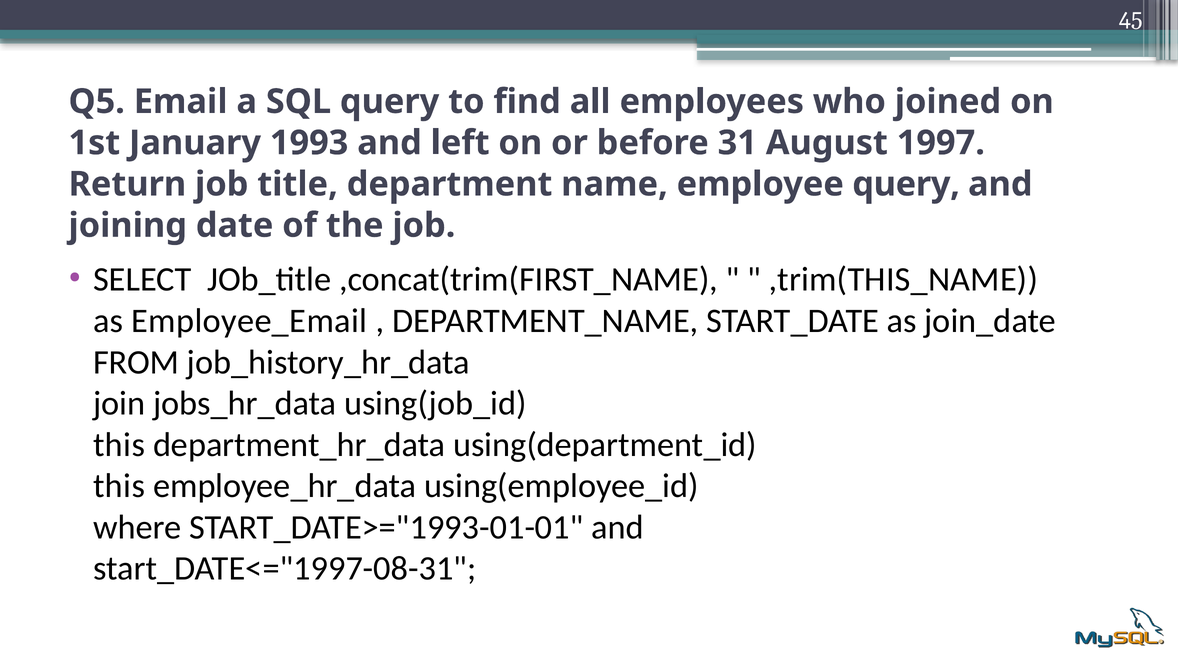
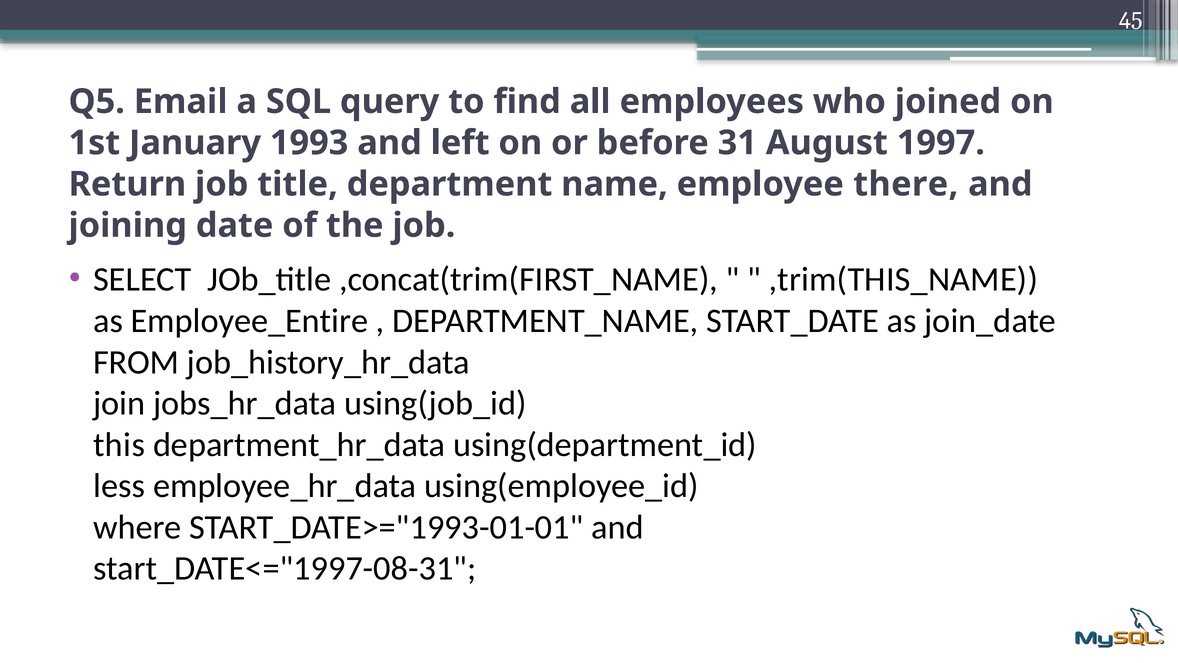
employee query: query -> there (906, 184)
Employee_Email: Employee_Email -> Employee_Entire (249, 321)
this: this -> less (119, 486)
